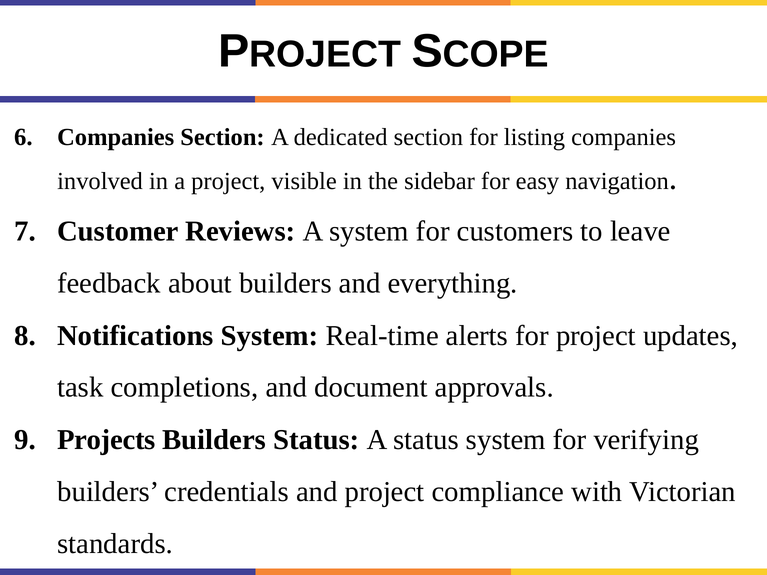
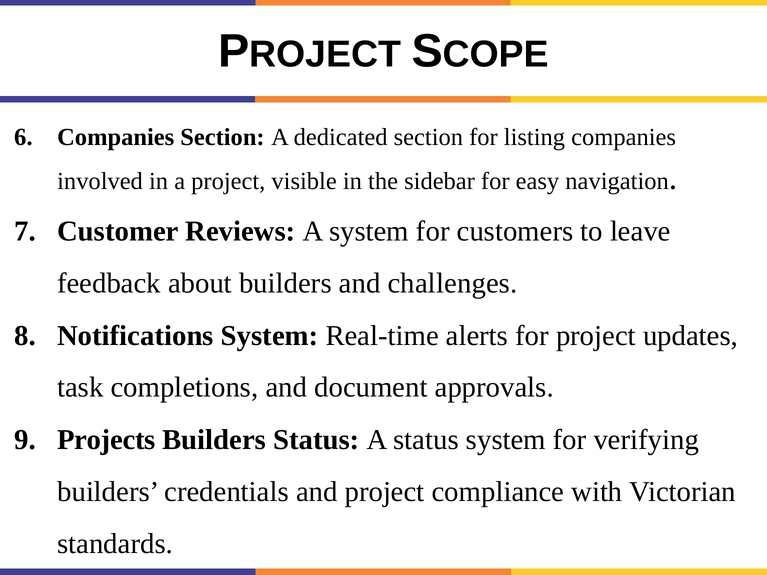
everything: everything -> challenges (453, 283)
